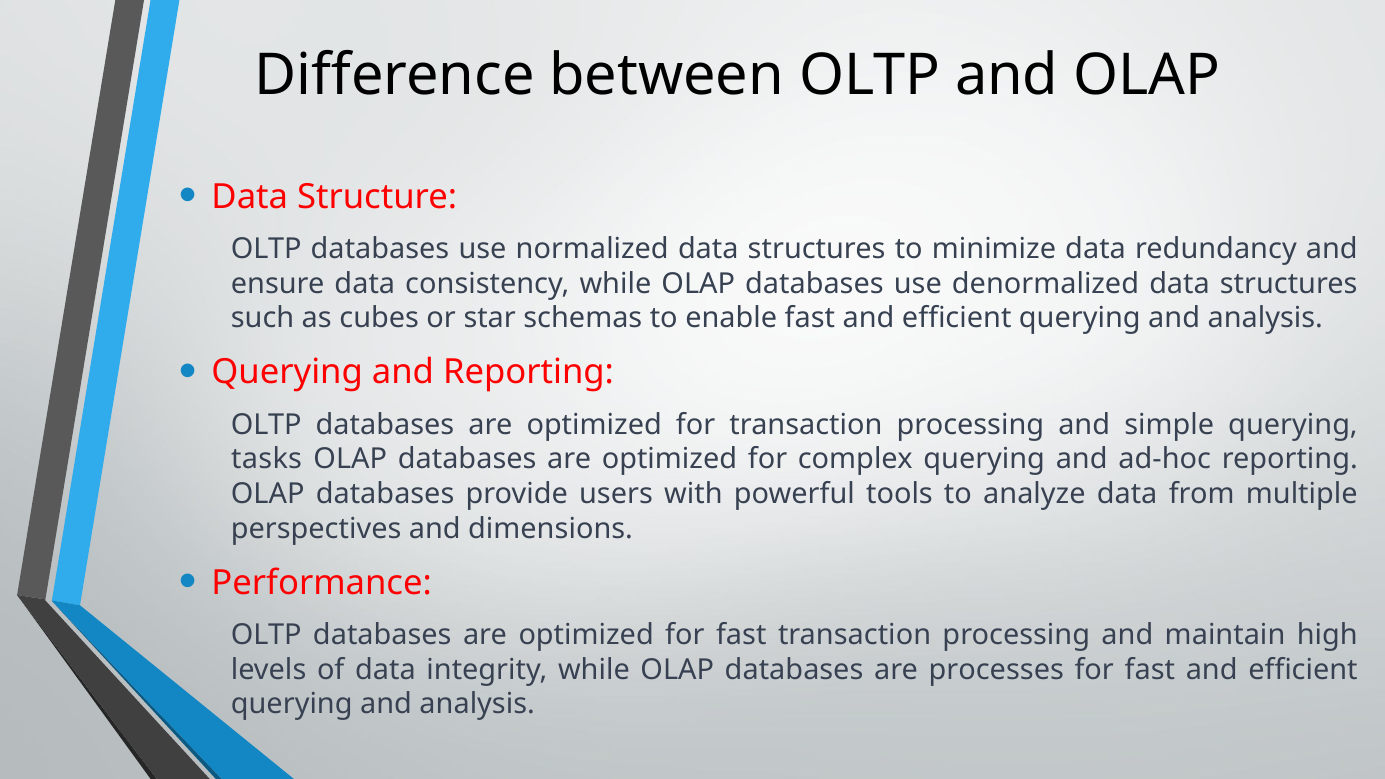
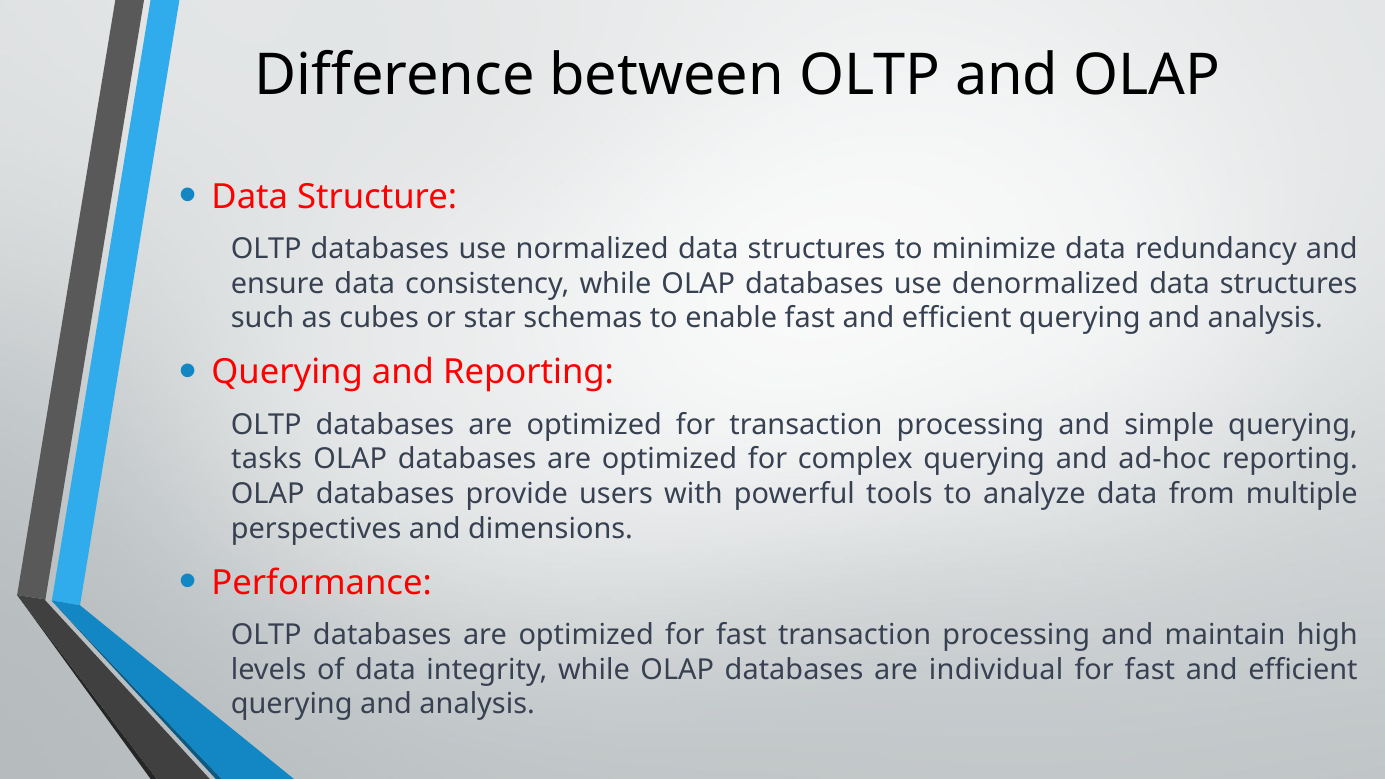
processes: processes -> individual (996, 670)
